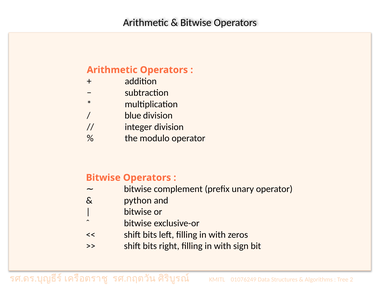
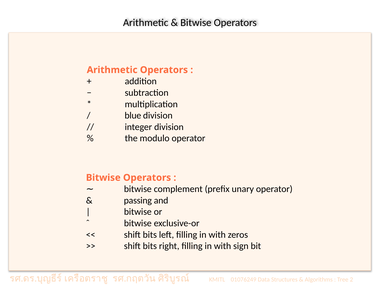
python: python -> passing (138, 200)
